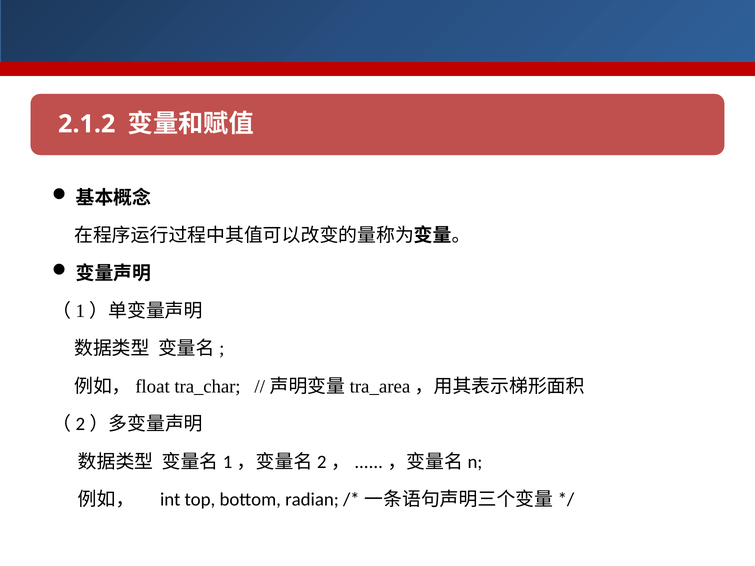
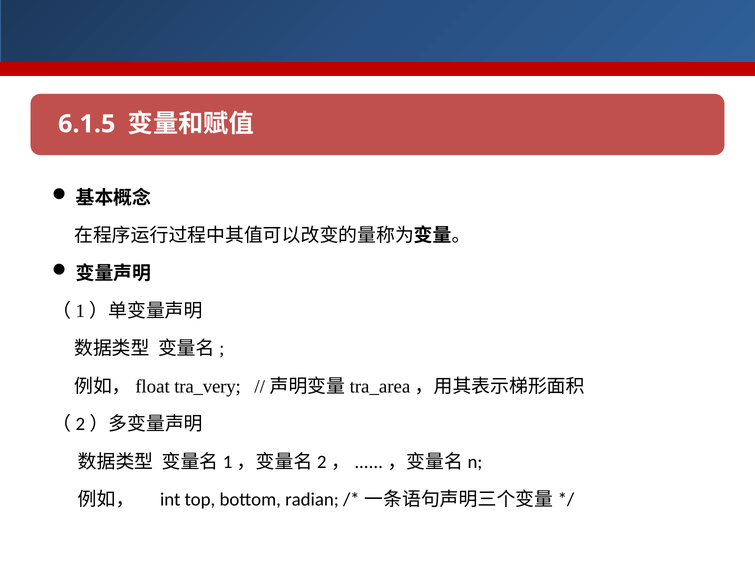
2.1.2: 2.1.2 -> 6.1.5 (87, 124)
tra_char: tra_char -> tra_very (208, 387)
